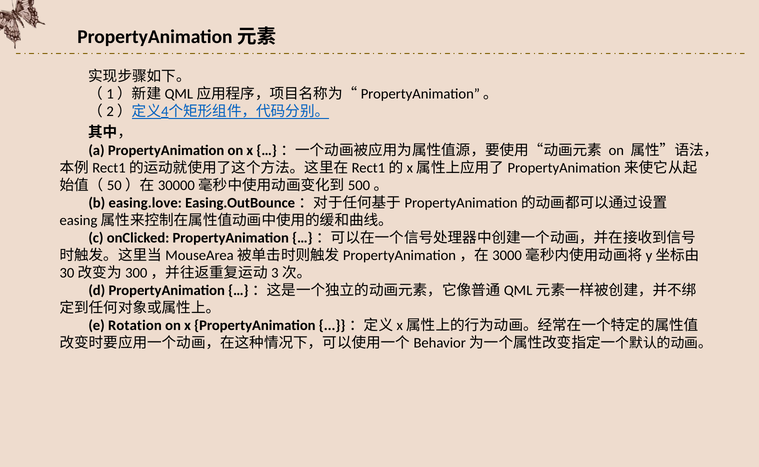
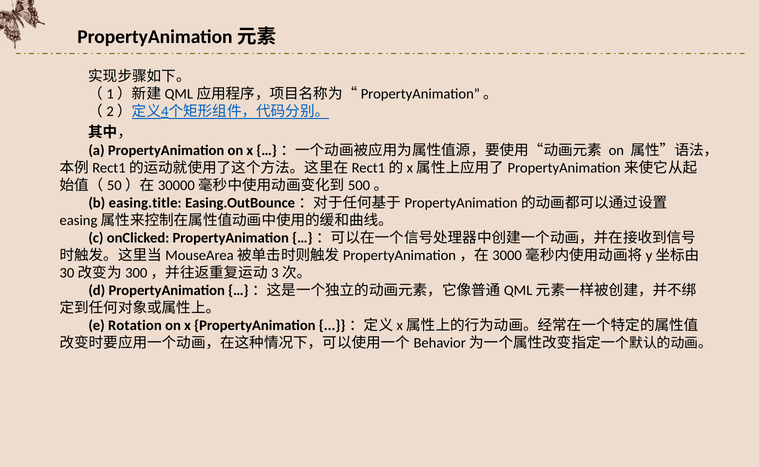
easing.love: easing.love -> easing.title (145, 203)
